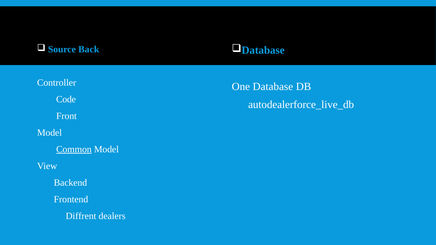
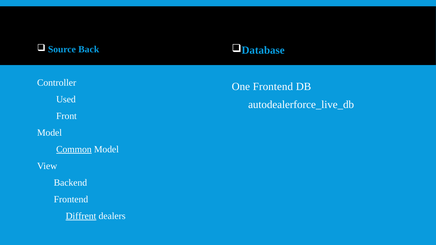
One Database: Database -> Frontend (273, 87)
Code: Code -> Used (66, 99)
Diffrent underline: none -> present (81, 216)
